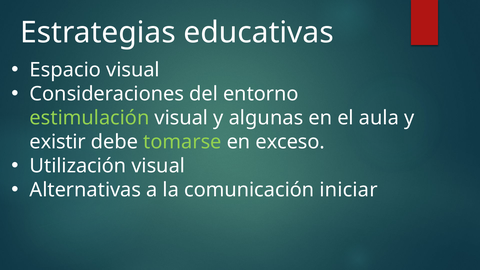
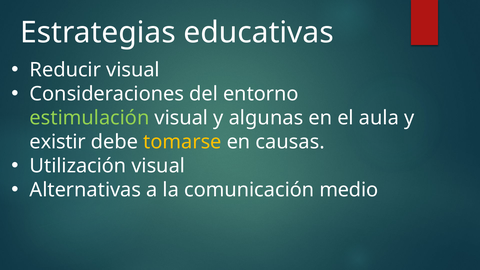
Espacio: Espacio -> Reducir (65, 70)
tomarse colour: light green -> yellow (182, 142)
exceso: exceso -> causas (290, 142)
iniciar: iniciar -> medio (349, 190)
